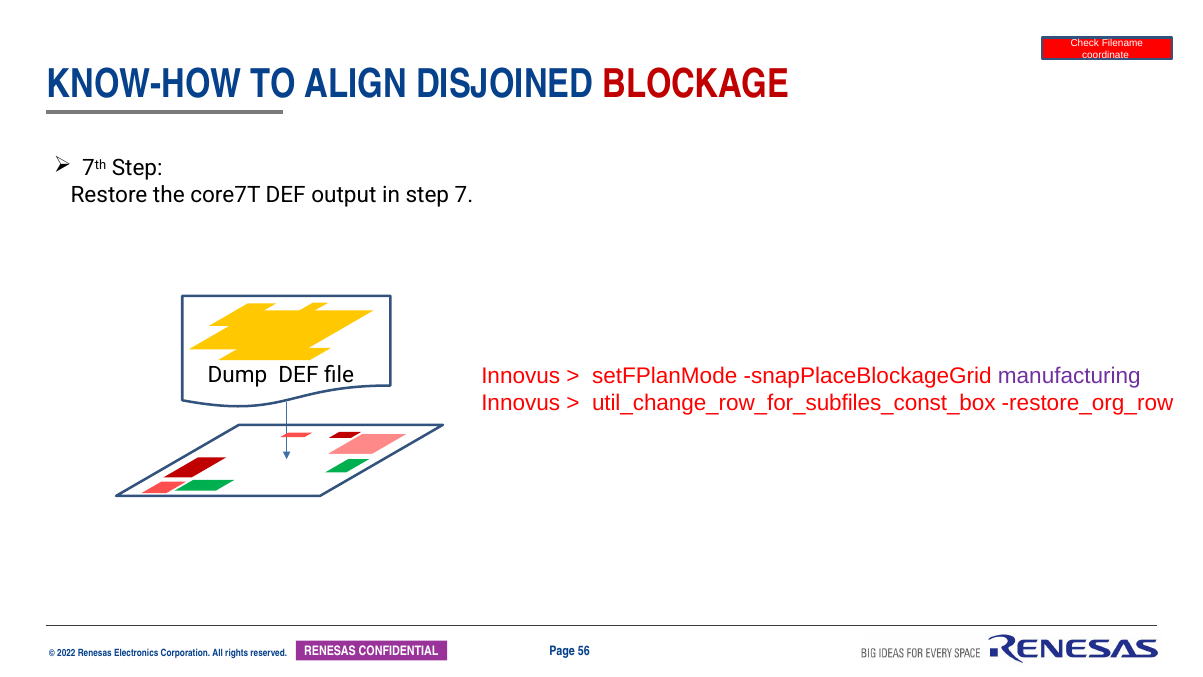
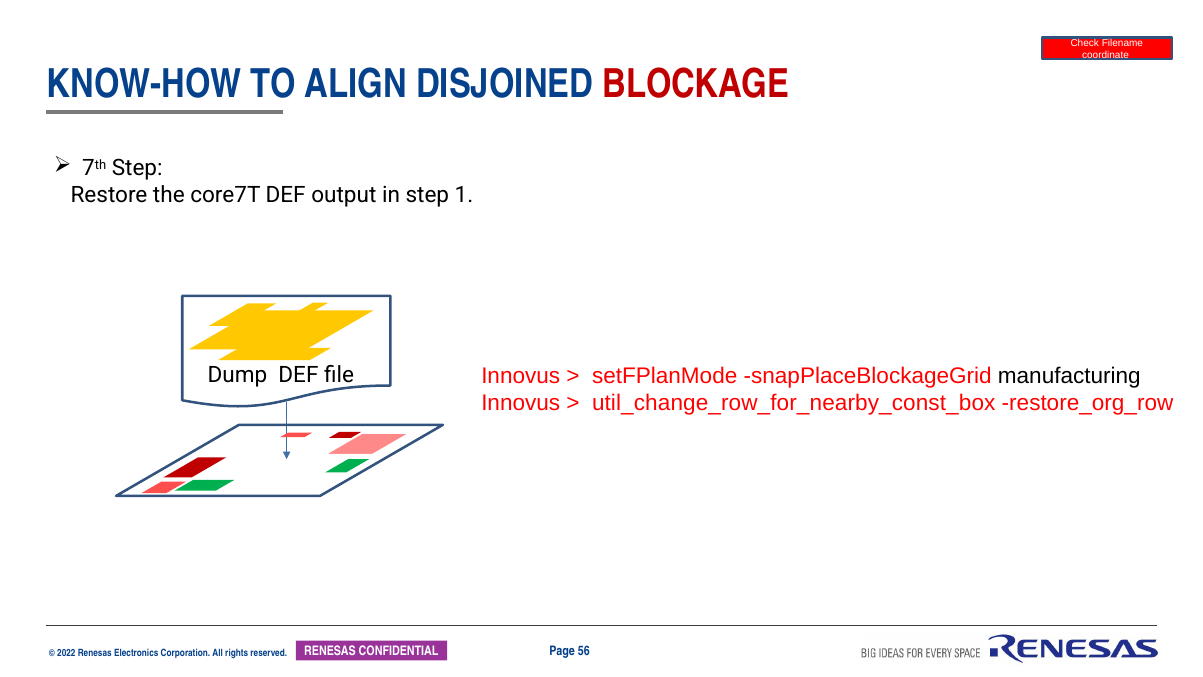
7: 7 -> 1 (464, 195)
manufacturing colour: purple -> black (1069, 376)
util_change_row_for_subfiles_const_box: util_change_row_for_subfiles_const_box -> util_change_row_for_nearby_const_box (794, 403)
